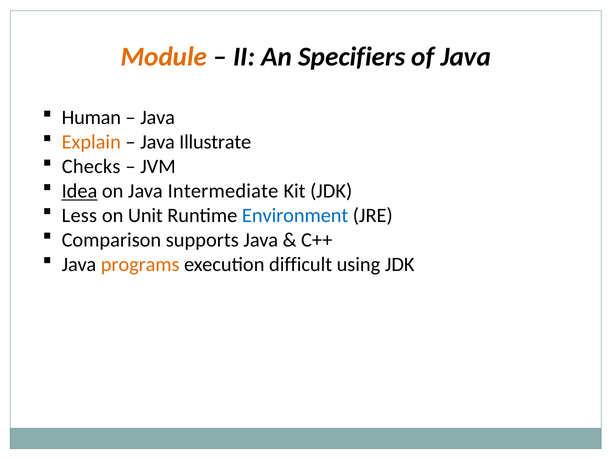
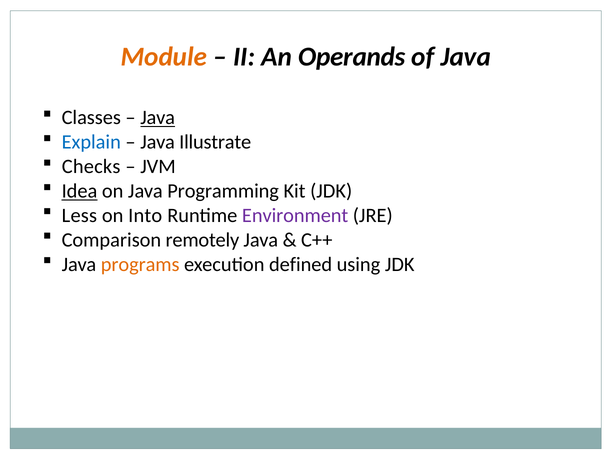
Specifiers: Specifiers -> Operands (352, 57)
Human: Human -> Classes (91, 118)
Java underline: none -> present (158, 118)
Explain colour: orange -> blue (91, 142)
Intermediate: Intermediate -> Programming (223, 191)
Unit: Unit -> Into (145, 216)
Environment colour: blue -> purple (295, 216)
supports: supports -> remotely (202, 240)
difficult: difficult -> defined (301, 265)
